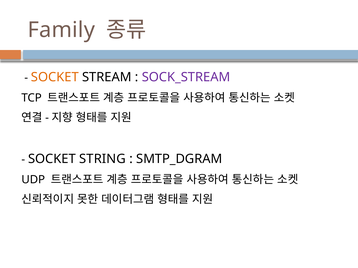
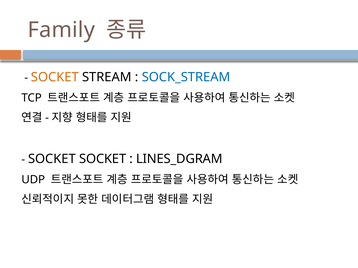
SOCK_STREAM colour: purple -> blue (186, 77)
SOCKET STRING: STRING -> SOCKET (103, 159)
SMTP_DGRAM: SMTP_DGRAM -> LINES_DGRAM (179, 159)
